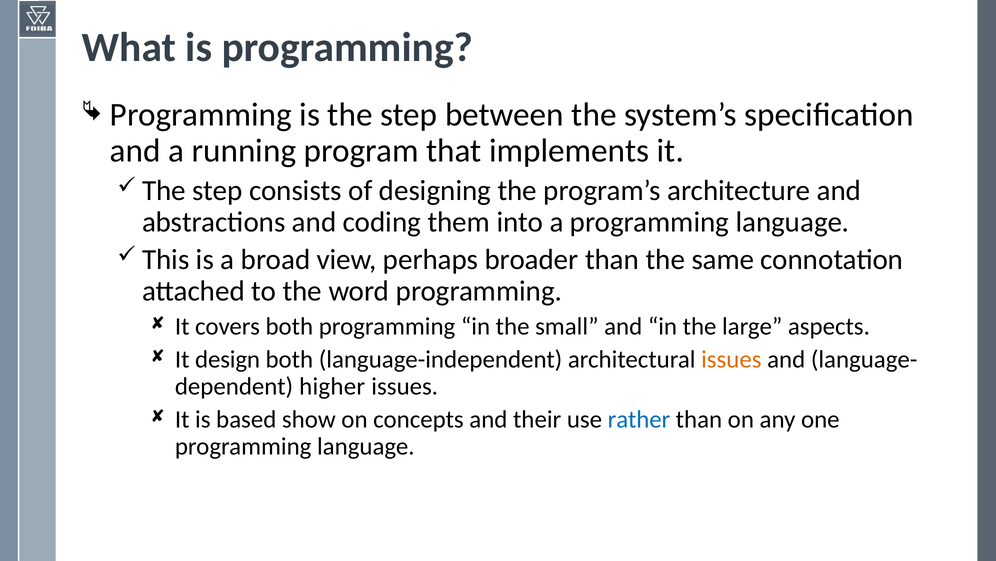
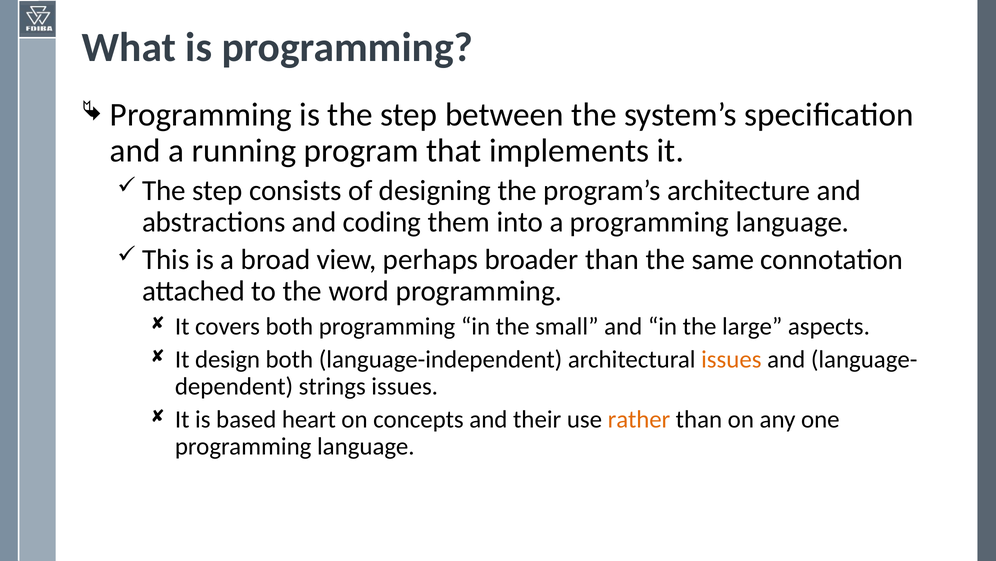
higher: higher -> strings (332, 386)
show: show -> heart (309, 419)
rather colour: blue -> orange (639, 419)
